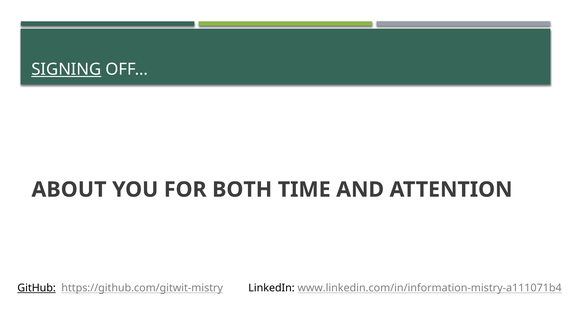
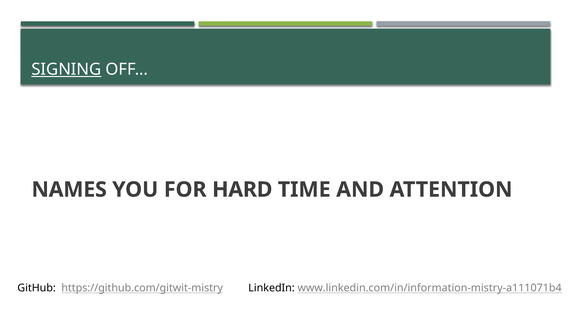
ABOUT: ABOUT -> NAMES (69, 190)
BOTH: BOTH -> HARD (242, 190)
GitHub underline: present -> none (37, 288)
